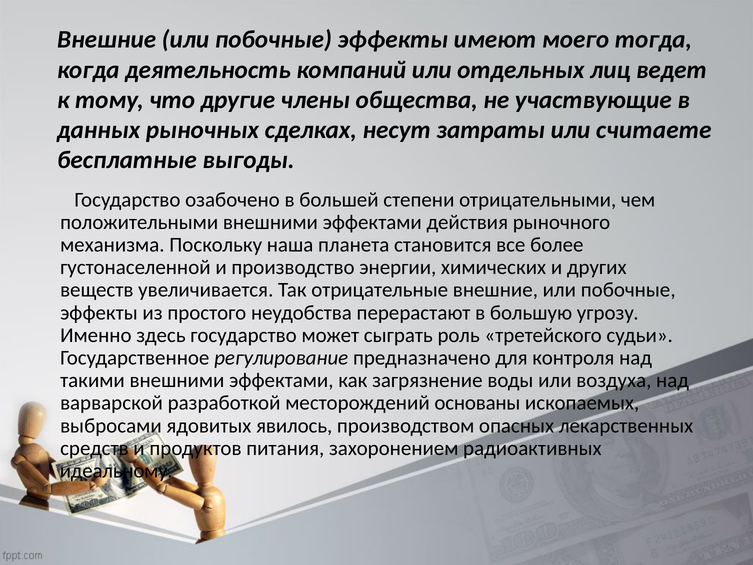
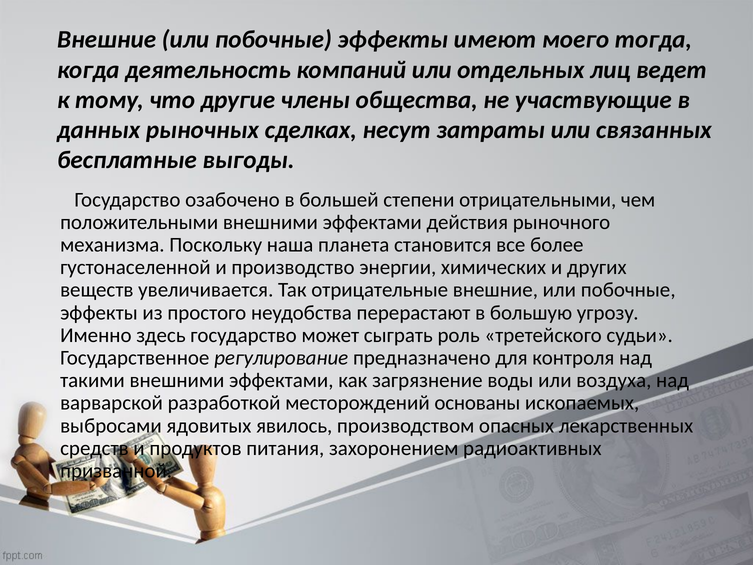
считаете: считаете -> связанных (654, 130)
идеальному: идеальному -> призванной (116, 471)
